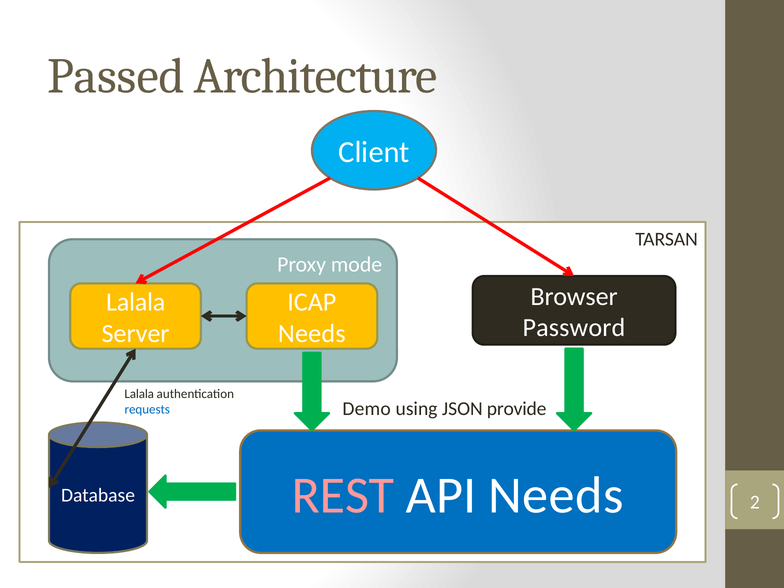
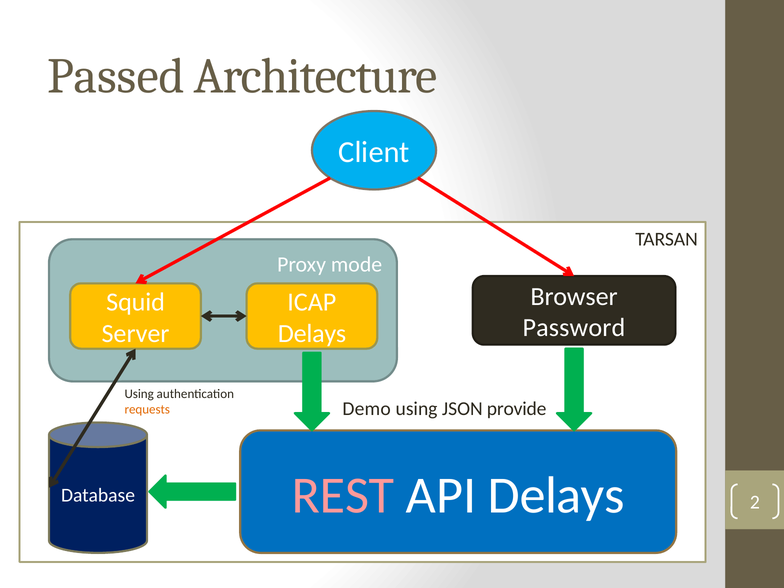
Lalala: Lalala -> Squid (136, 302)
Needs: Needs -> Delays (312, 334)
Lalala: Lalala -> Using (139, 394)
requests colour: blue -> orange (147, 410)
API Needs: Needs -> Delays (556, 495)
